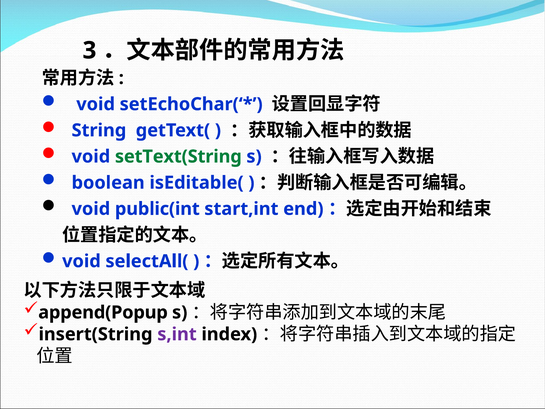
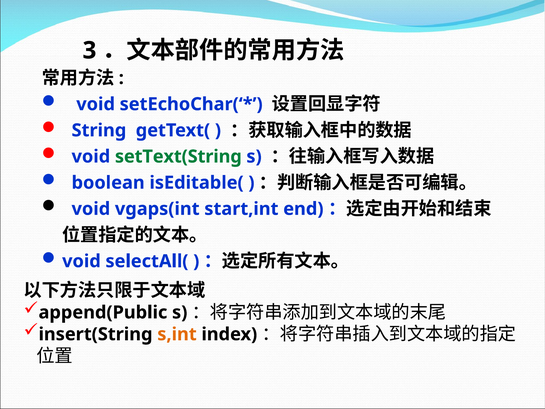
public(int: public(int -> vgaps(int (157, 209)
append(Popup: append(Popup -> append(Public (103, 312)
s,int colour: purple -> orange (177, 334)
